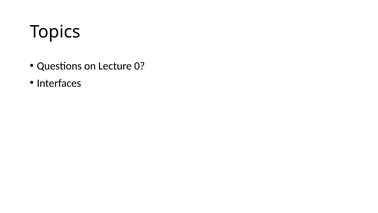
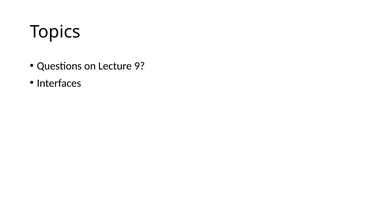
0: 0 -> 9 (140, 66)
